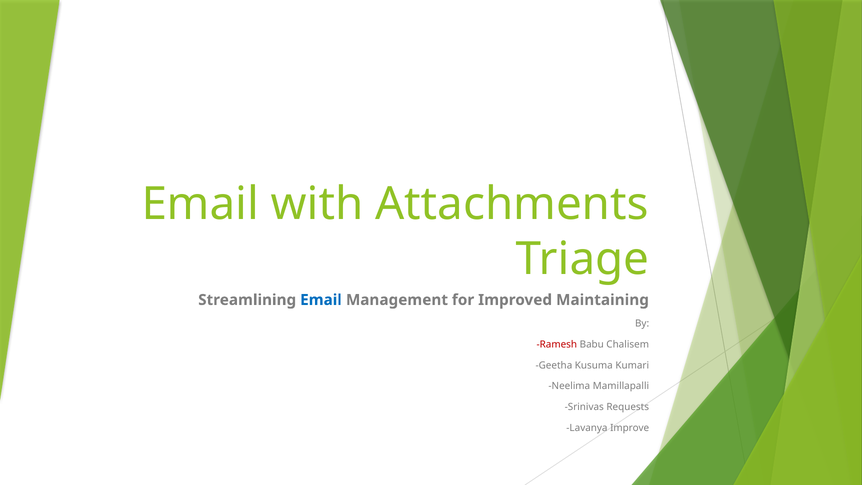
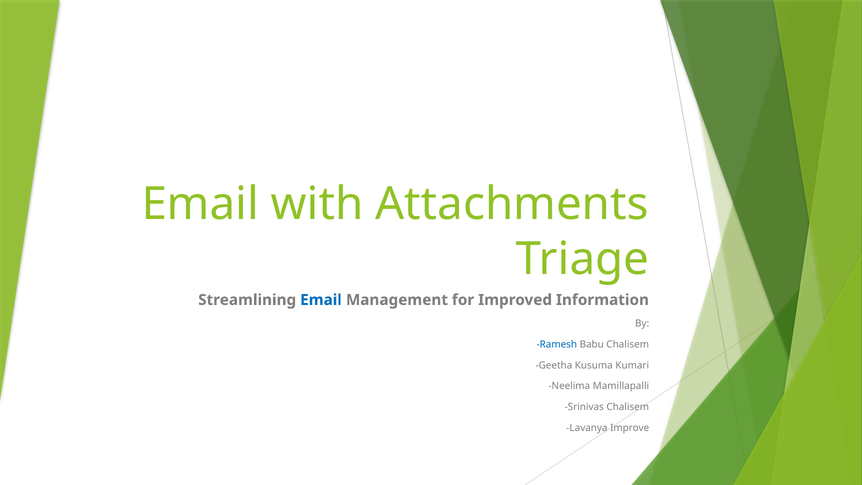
Maintaining: Maintaining -> Information (602, 300)
Ramesh colour: red -> blue (557, 344)
Srinivas Requests: Requests -> Chalisem (628, 407)
